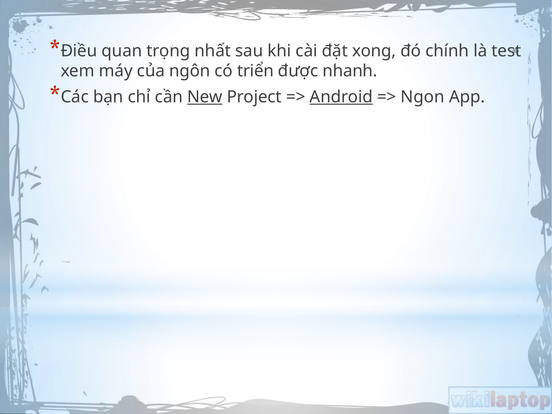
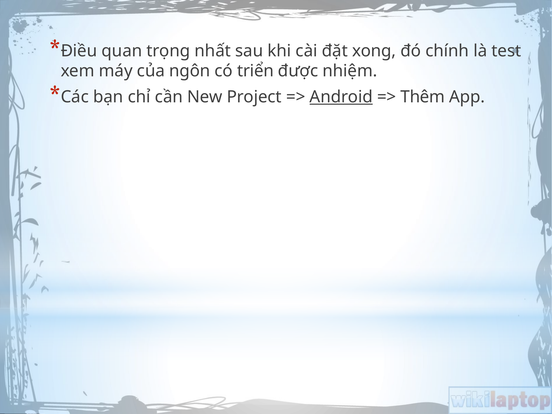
nhanh: nhanh -> nhiệm (350, 71)
New underline: present -> none (205, 97)
Ngon: Ngon -> Thêm (423, 97)
